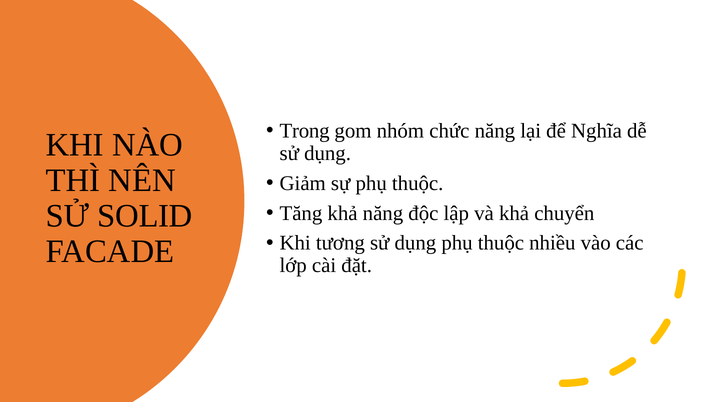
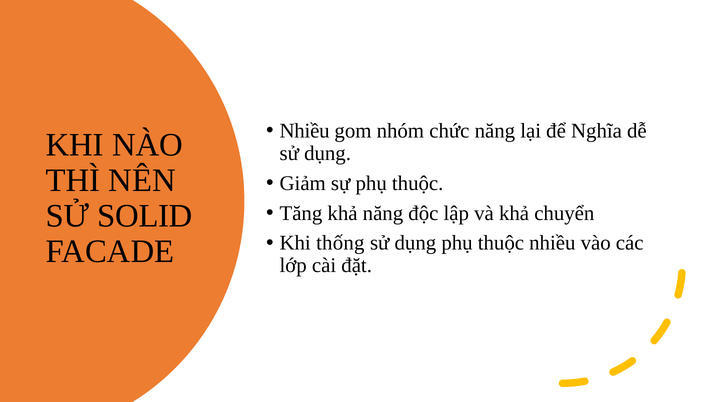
Trong: Trong -> Nhiều (305, 131)
tương: tương -> thống (340, 243)
